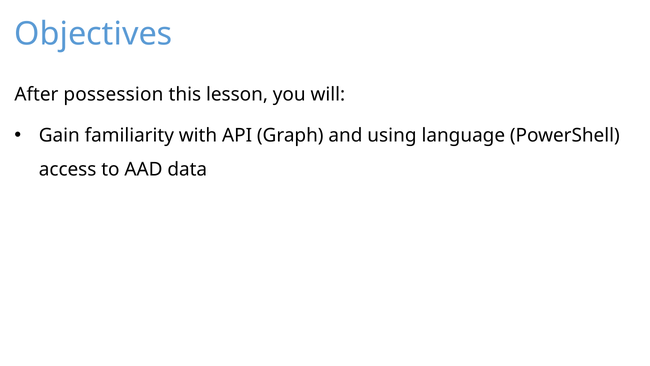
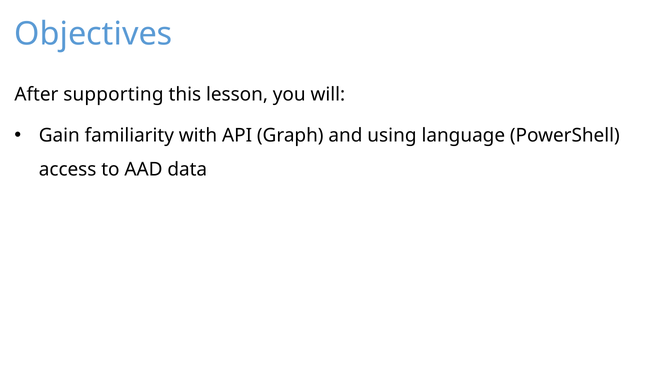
possession: possession -> supporting (113, 95)
